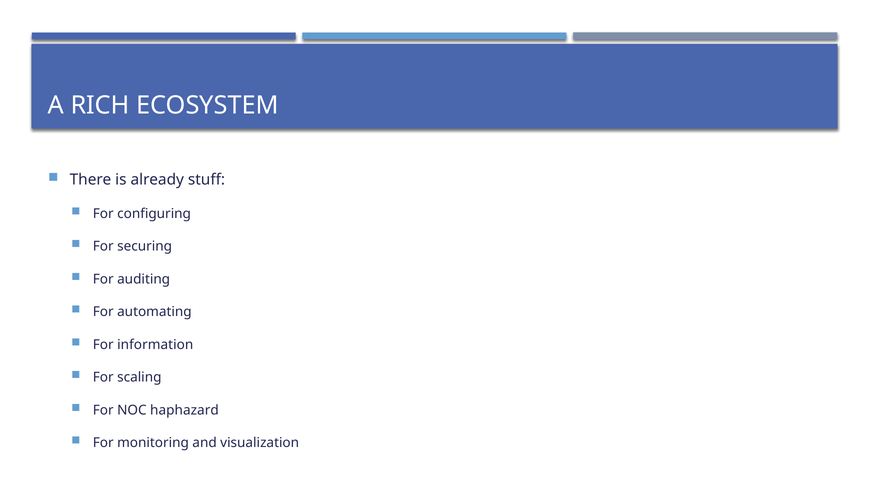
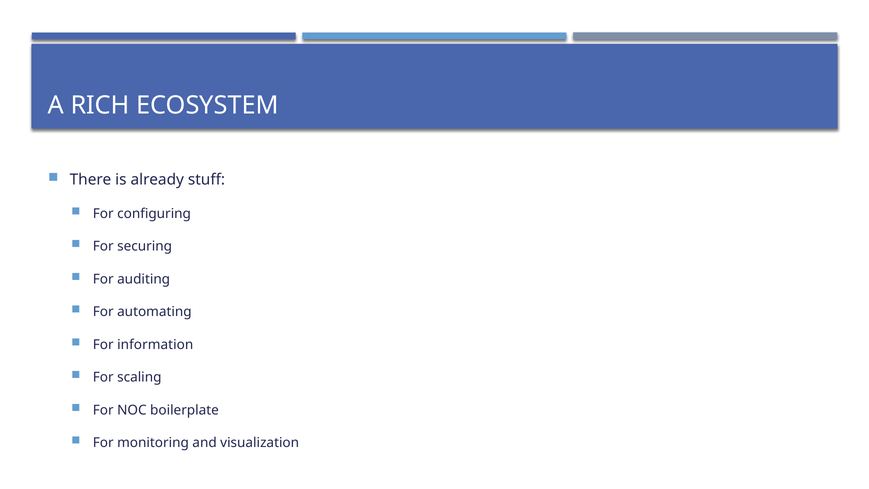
haphazard: haphazard -> boilerplate (184, 410)
